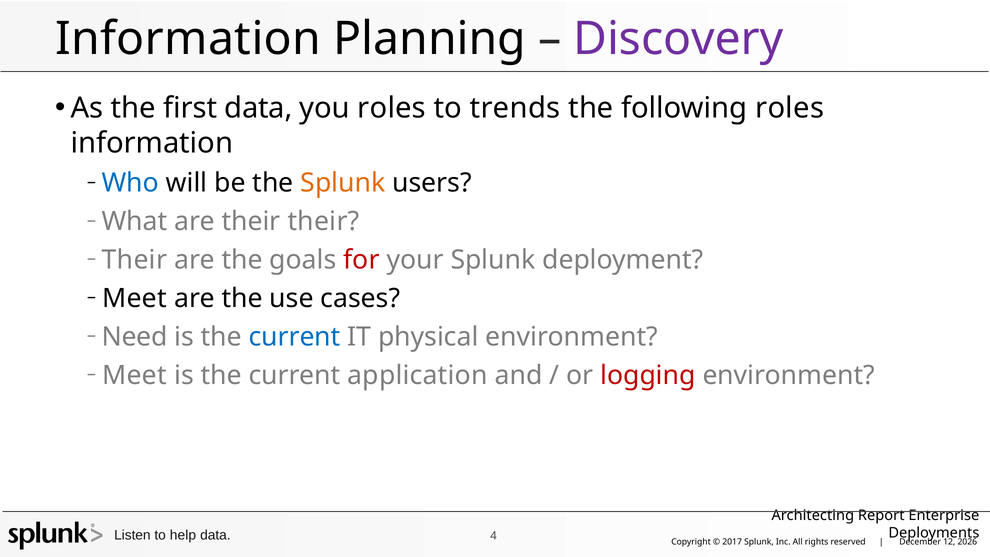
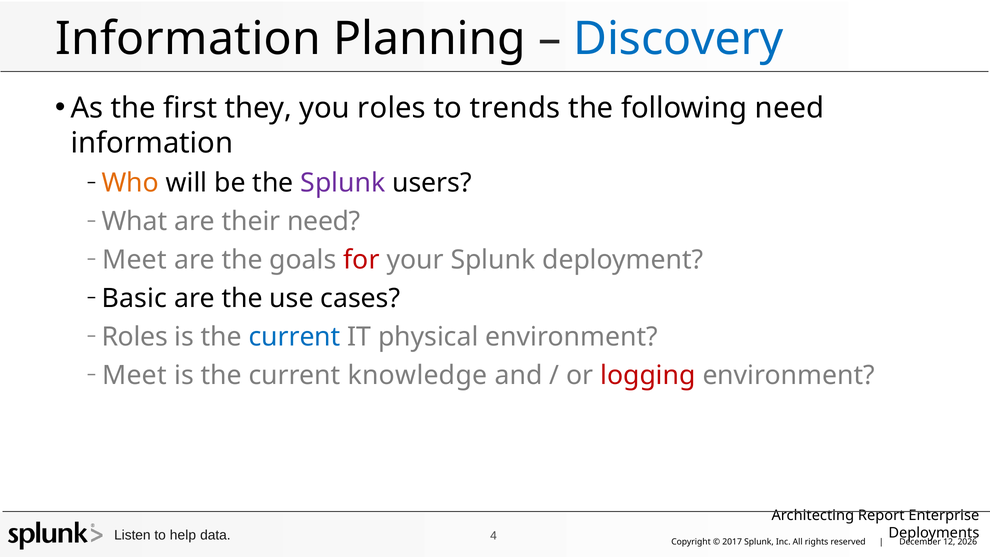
Discovery colour: purple -> blue (678, 39)
first data: data -> they (258, 108)
following roles: roles -> need (790, 108)
Who colour: blue -> orange (130, 183)
Splunk colour: orange -> purple (343, 183)
their their: their -> need (324, 222)
Their: Their -> Meet (134, 260)
Meet: Meet -> Basic (134, 298)
Need: Need -> Roles (135, 337)
application: application -> knowledge (417, 375)
